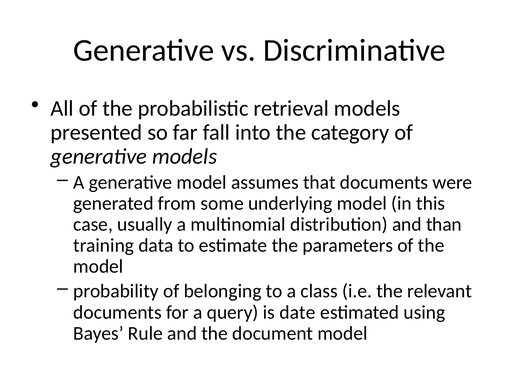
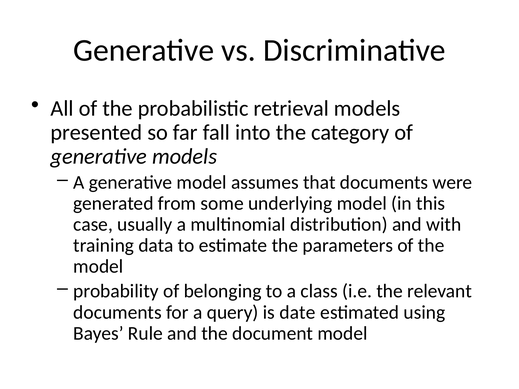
than: than -> with (444, 225)
